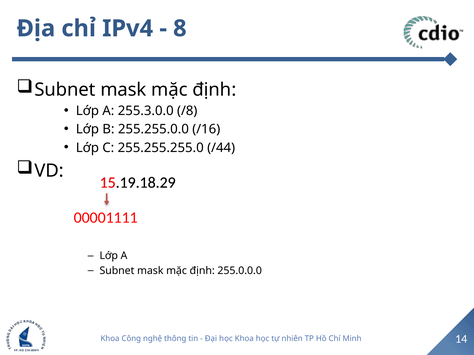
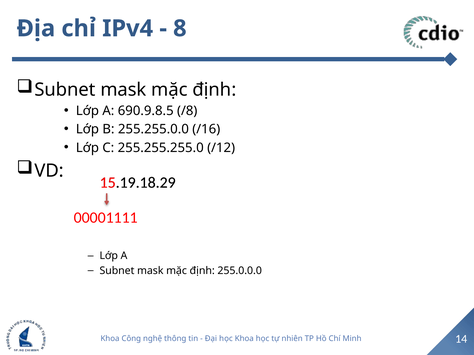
255.3.0.0: 255.3.0.0 -> 690.9.8.5 (146, 111)
/44: /44 -> /12 (221, 148)
